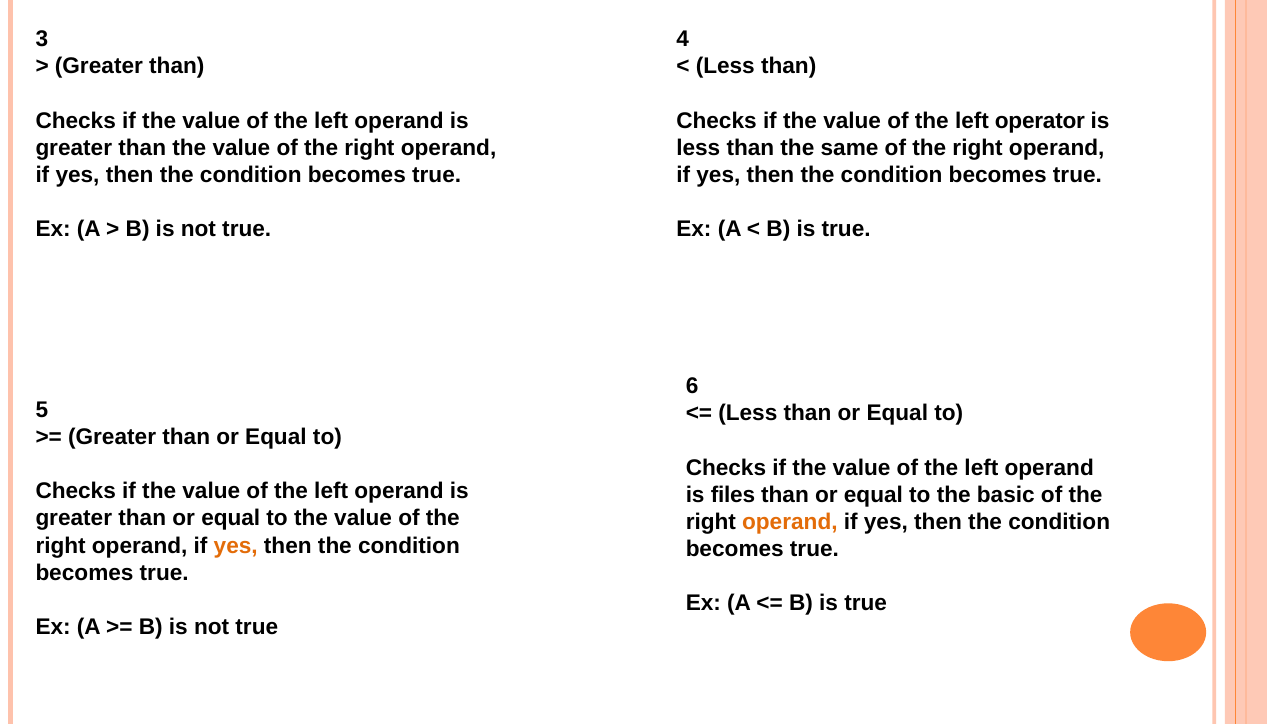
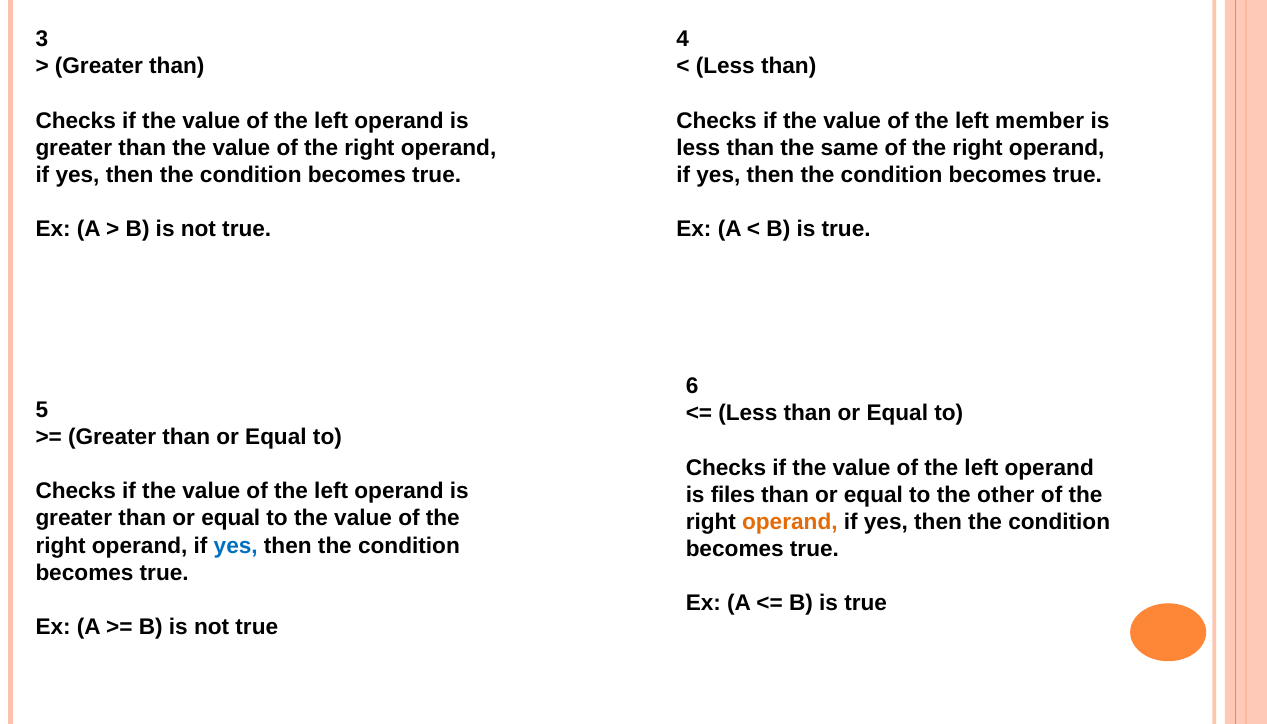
operator: operator -> member (1040, 121)
basic: basic -> other (1006, 495)
yes colour: orange -> blue (236, 546)
